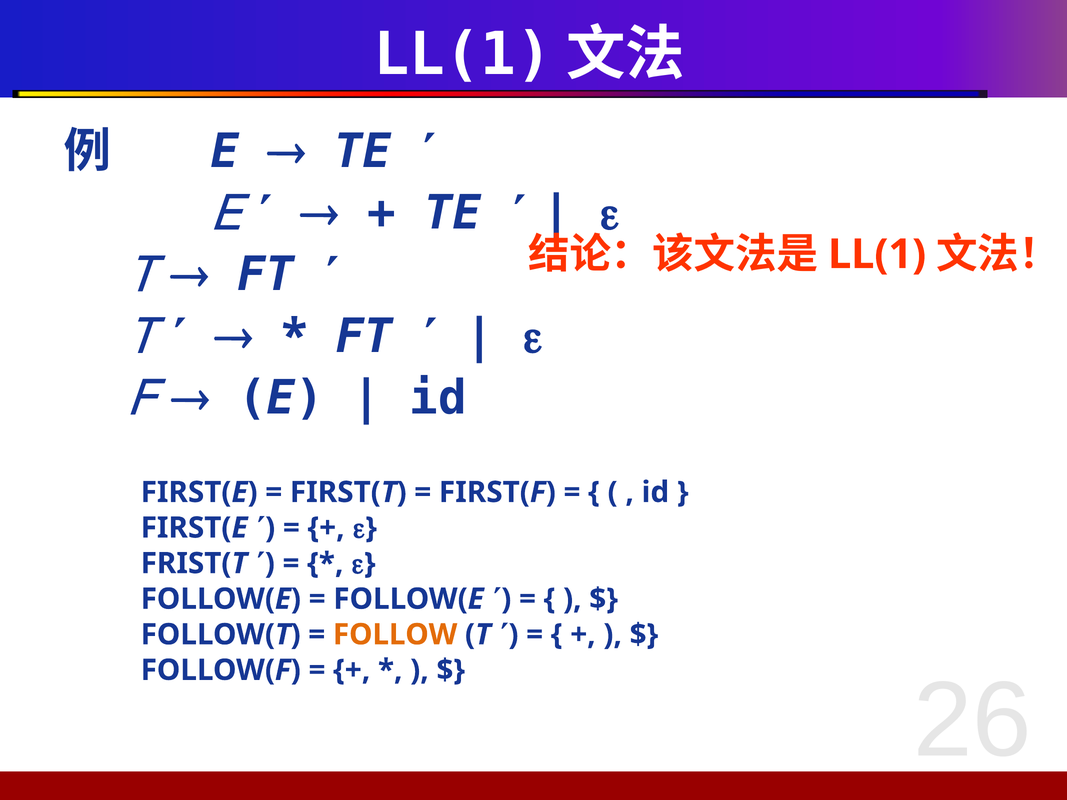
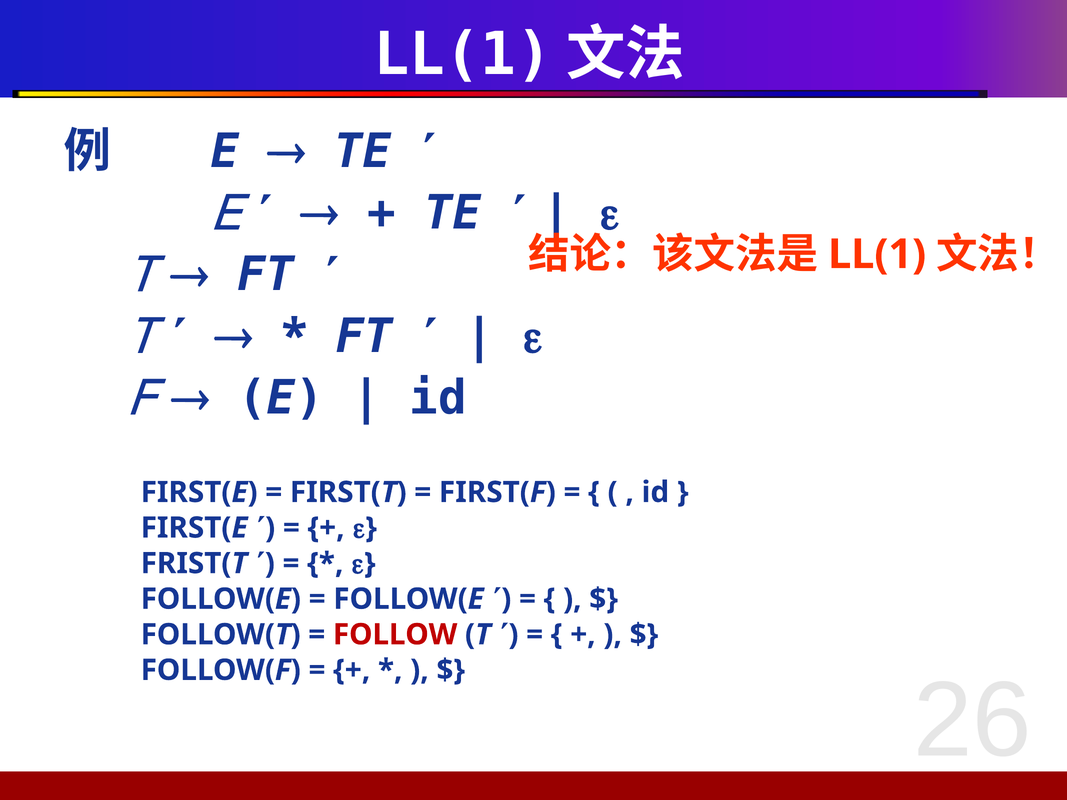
FOLLOW colour: orange -> red (395, 635)
